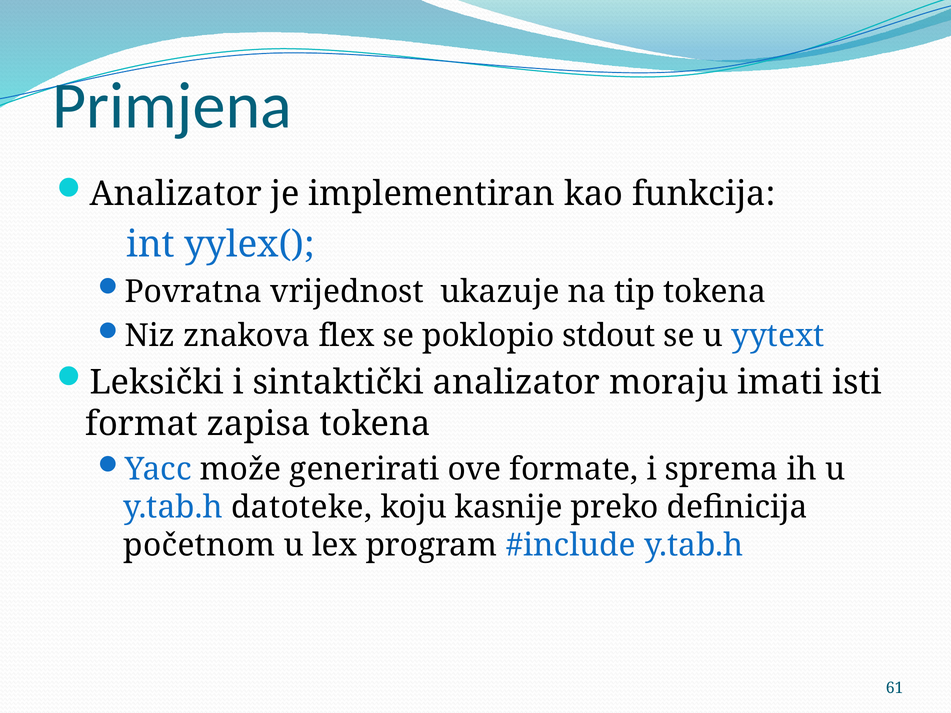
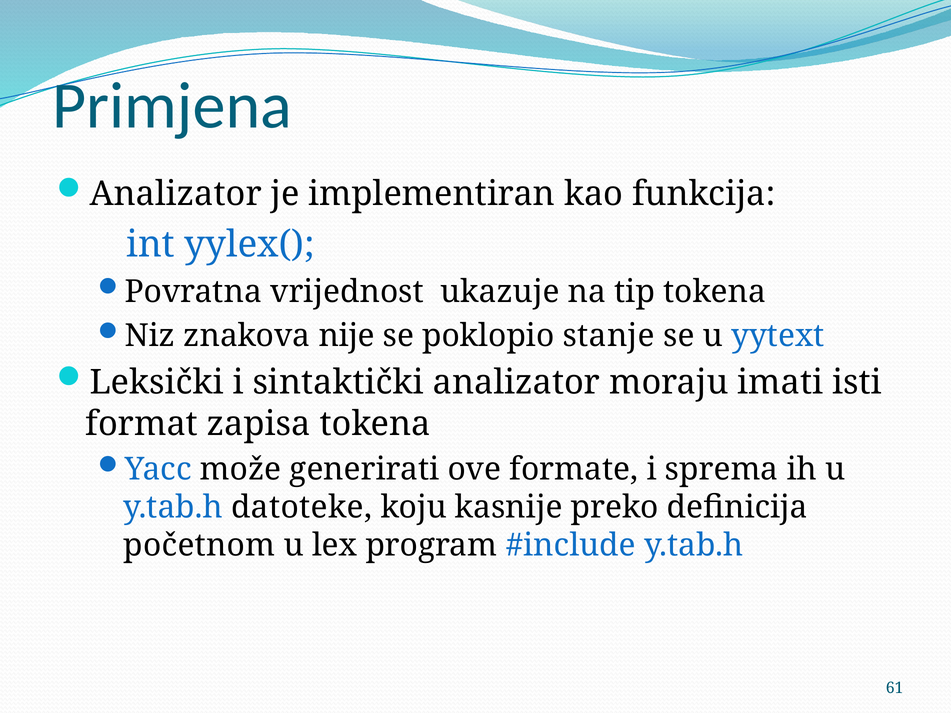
flex: flex -> nije (347, 336)
stdout: stdout -> stanje (609, 336)
